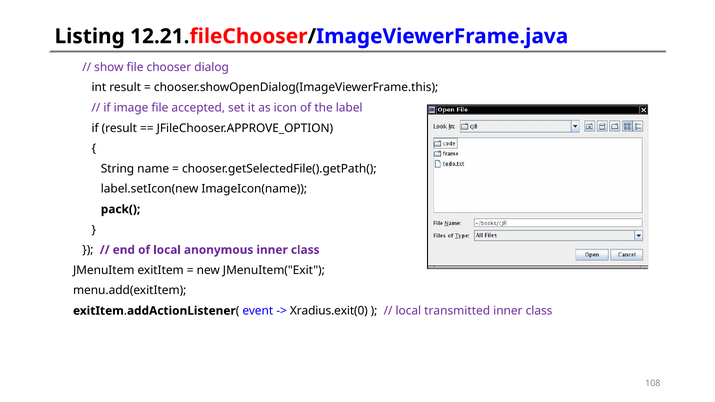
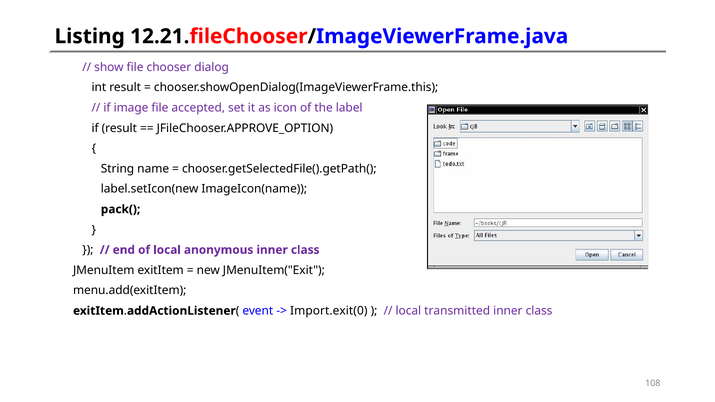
Xradius.exit(0: Xradius.exit(0 -> Import.exit(0 (329, 311)
